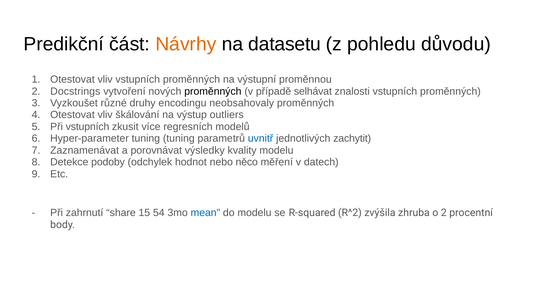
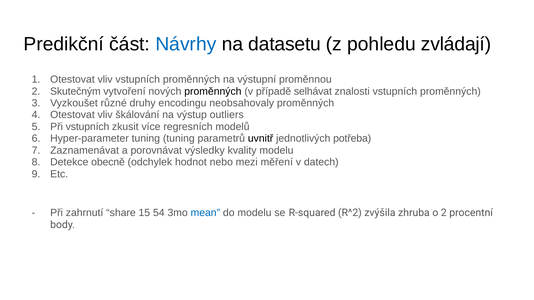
Návrhy colour: orange -> blue (186, 44)
důvodu: důvodu -> zvládají (456, 44)
Docstrings: Docstrings -> Skutečným (75, 91)
uvnitř colour: blue -> black (261, 139)
zachytit: zachytit -> potřeba (352, 139)
podoby: podoby -> obecně (108, 162)
něco: něco -> mezi (247, 162)
